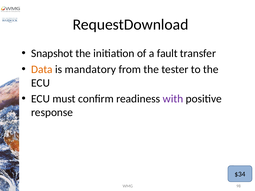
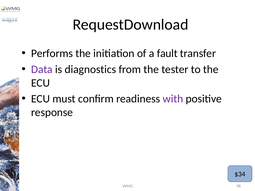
Snapshot: Snapshot -> Performs (52, 54)
Data colour: orange -> purple (42, 69)
mandatory: mandatory -> diagnostics (90, 69)
